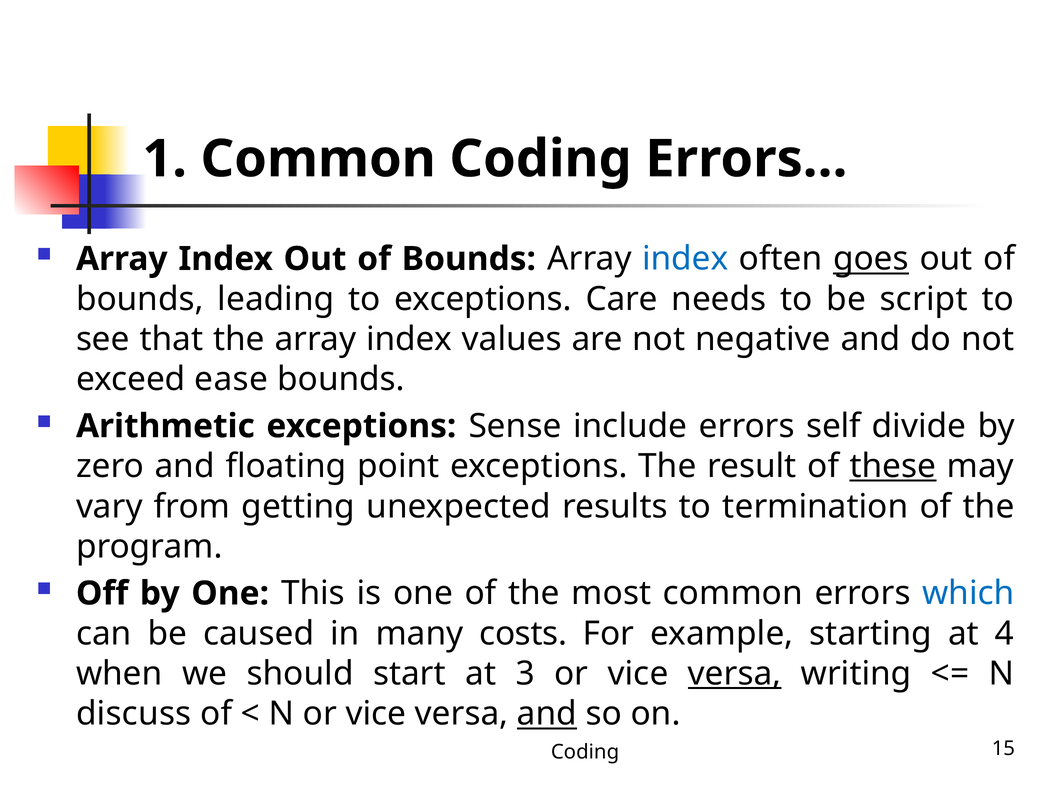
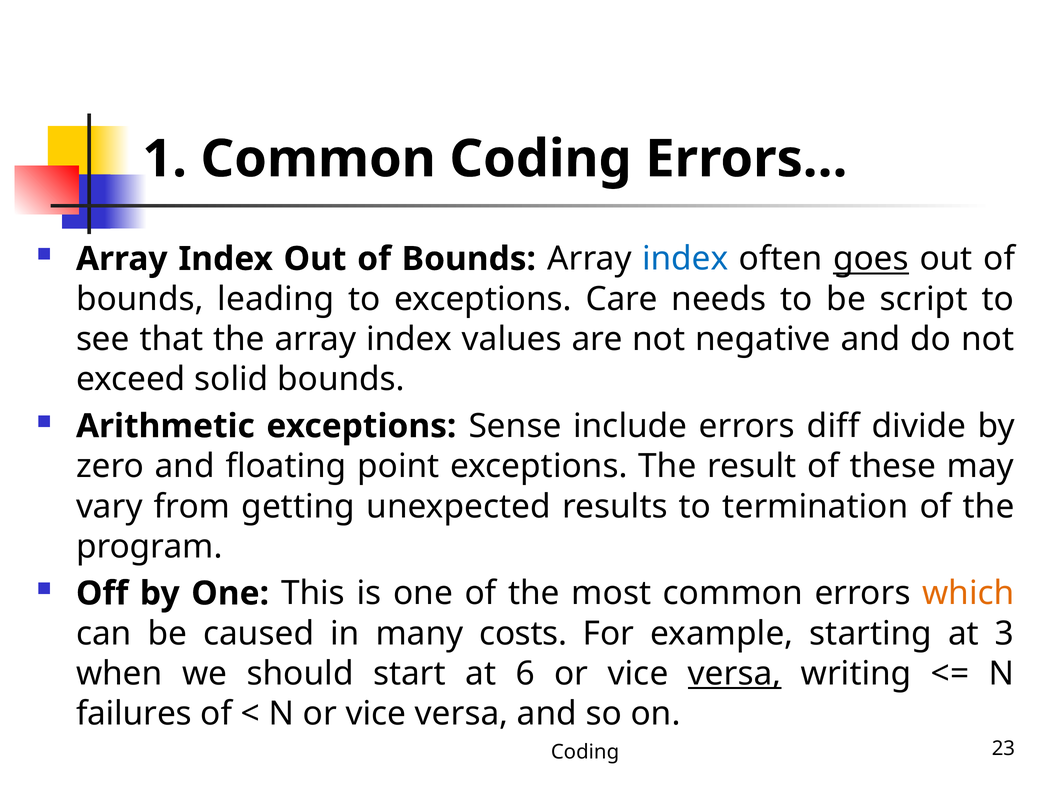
ease: ease -> solid (231, 379)
self: self -> diff (833, 426)
these underline: present -> none (893, 466)
which colour: blue -> orange (968, 593)
4: 4 -> 3 (1004, 634)
3: 3 -> 6 (525, 674)
discuss: discuss -> failures (134, 714)
and underline: present -> none (547, 714)
15: 15 -> 23 (1003, 749)
